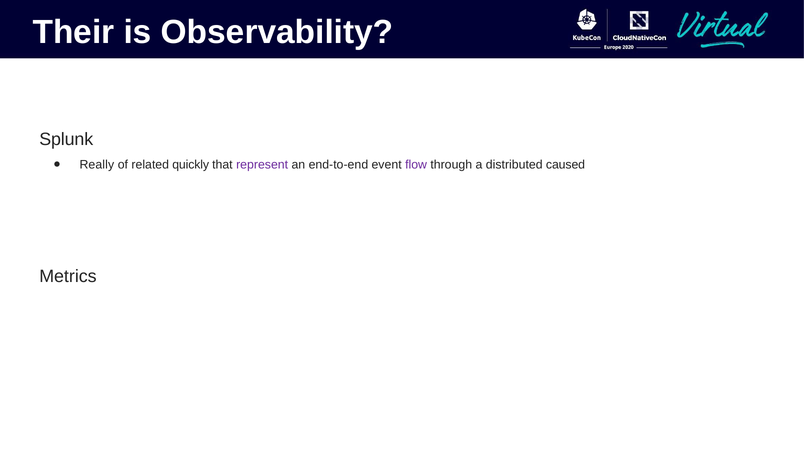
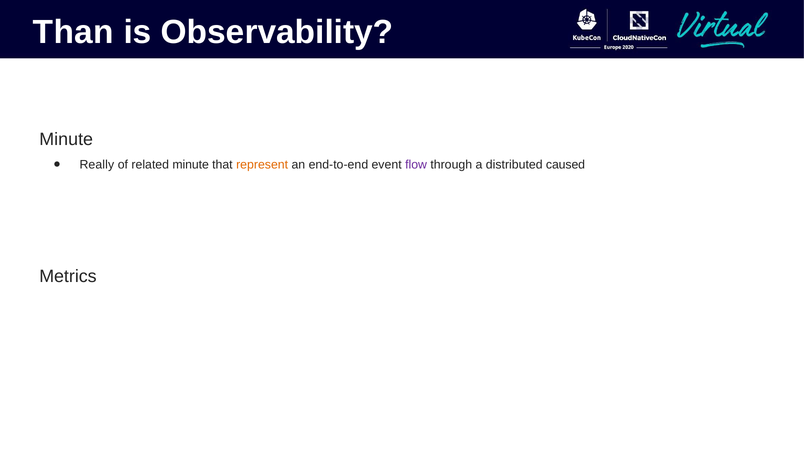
Their: Their -> Than (73, 32)
Splunk: Splunk -> Minute (66, 139)
related quickly: quickly -> minute (191, 165)
represent colour: purple -> orange (262, 165)
